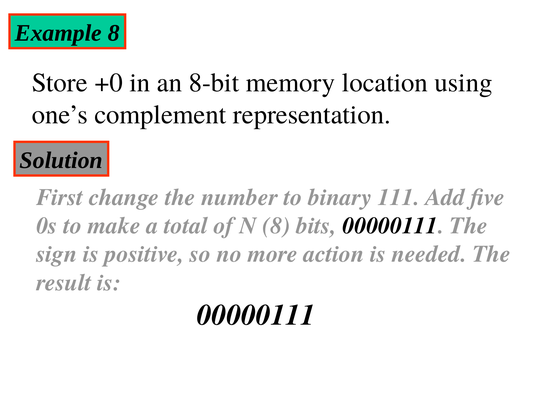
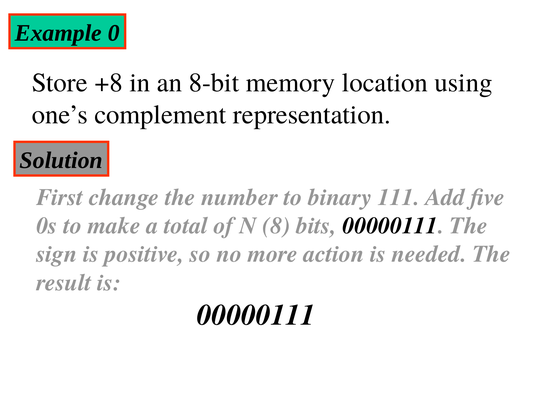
Example 8: 8 -> 0 (114, 33)
+0: +0 -> +8 (109, 83)
